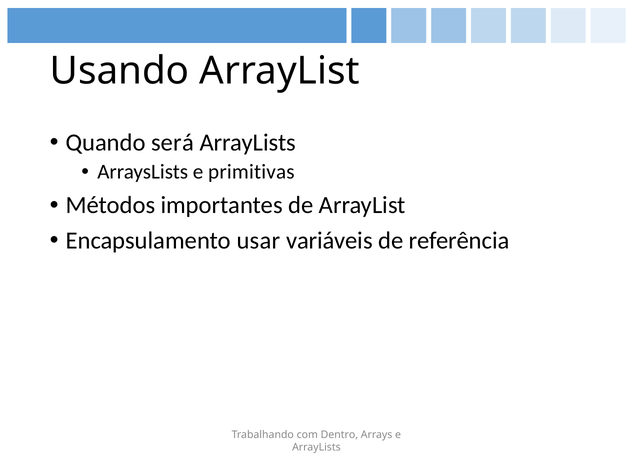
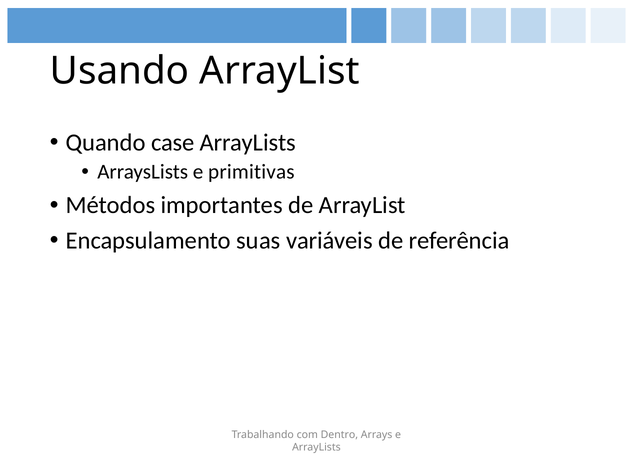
será: será -> case (173, 143)
usar: usar -> suas (258, 241)
